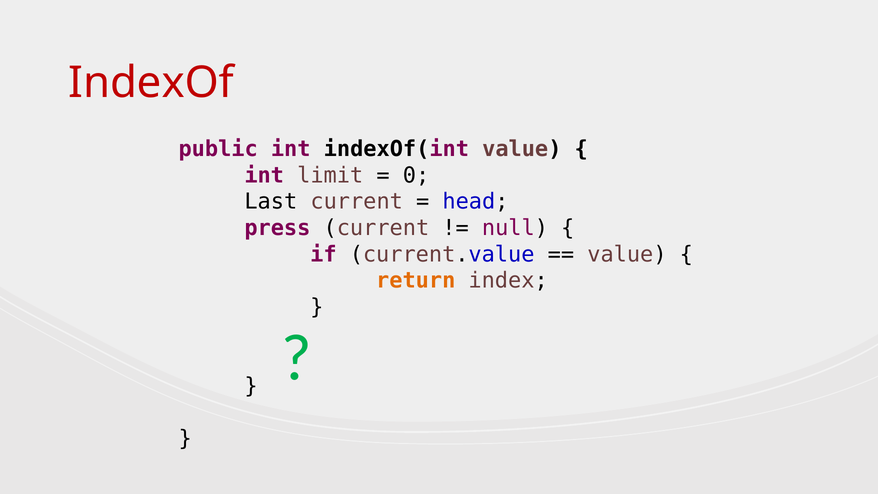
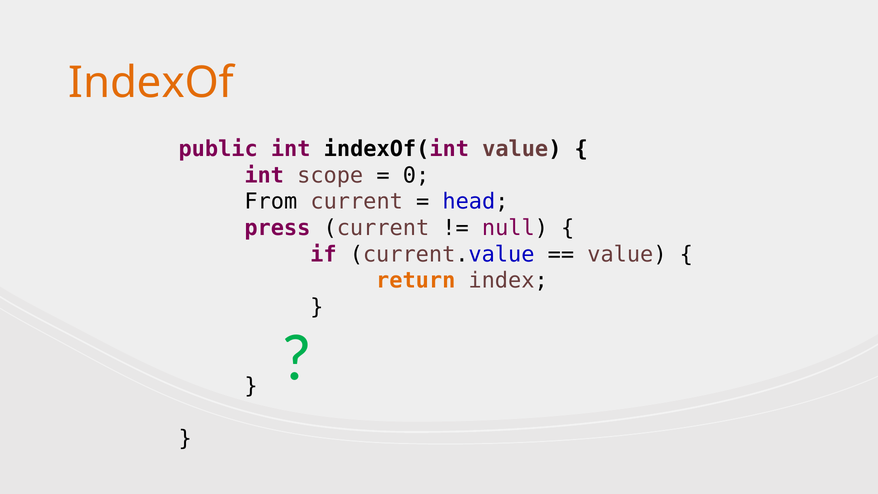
IndexOf colour: red -> orange (151, 83)
limit: limit -> scope (330, 175)
Last: Last -> From (271, 202)
